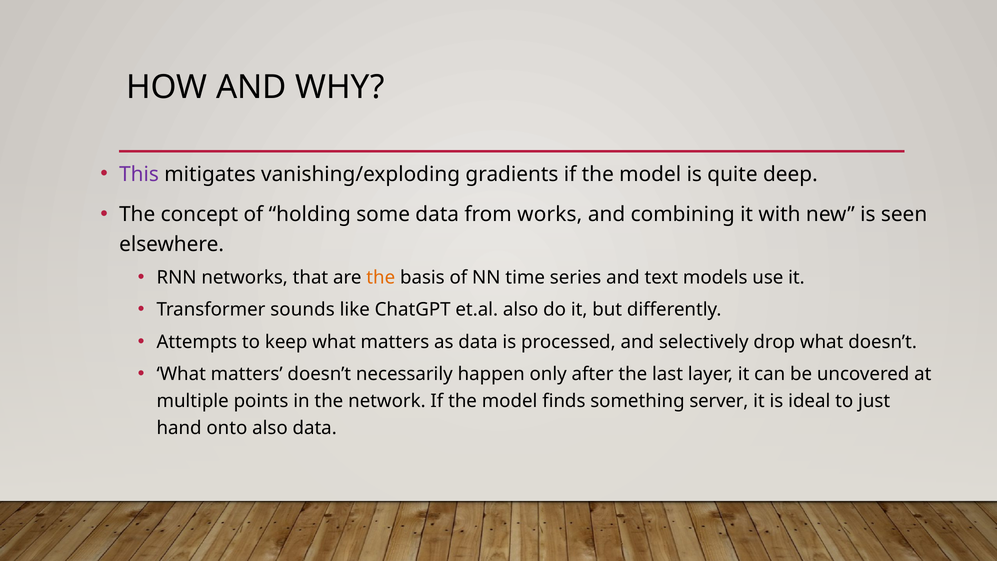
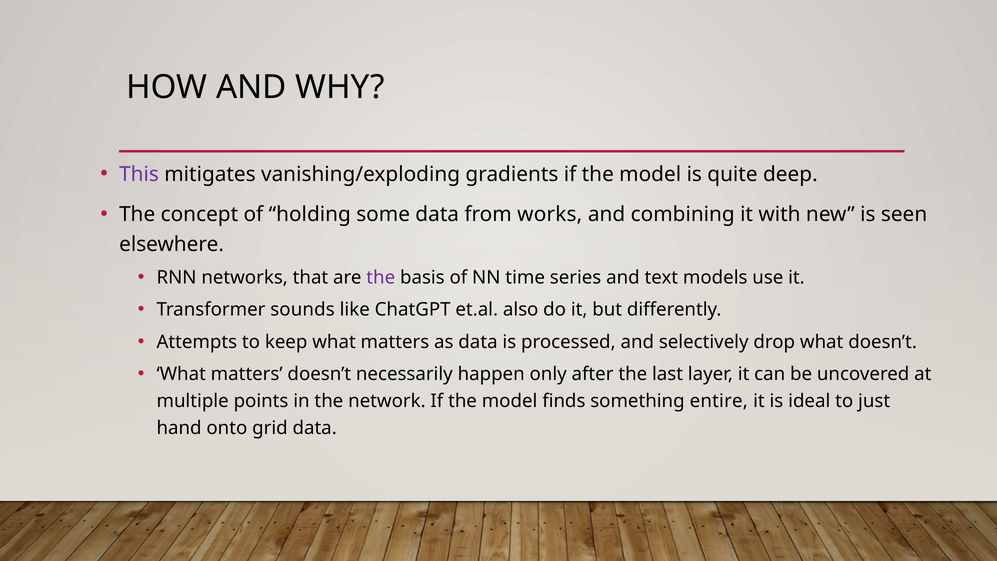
the colour: orange -> purple (381, 278)
server: server -> entire (719, 401)
onto also: also -> grid (270, 428)
